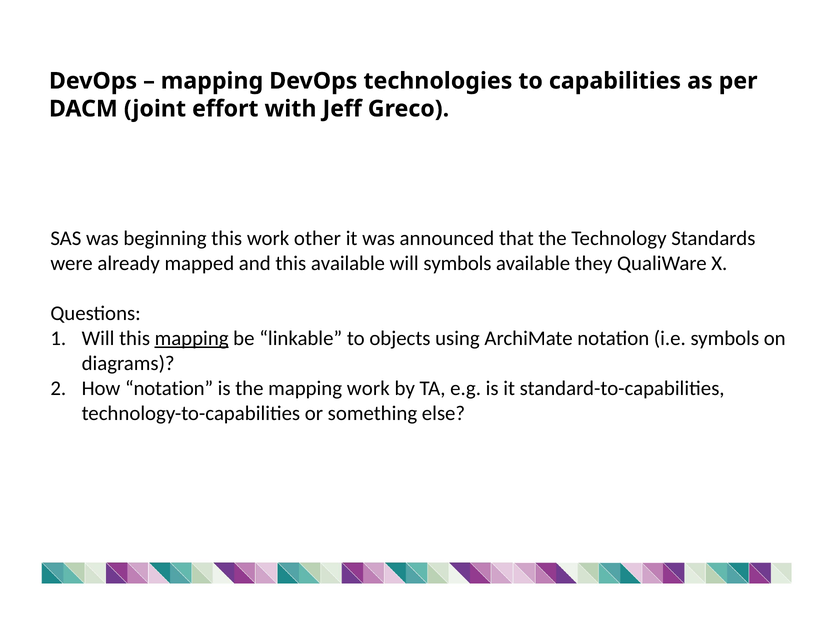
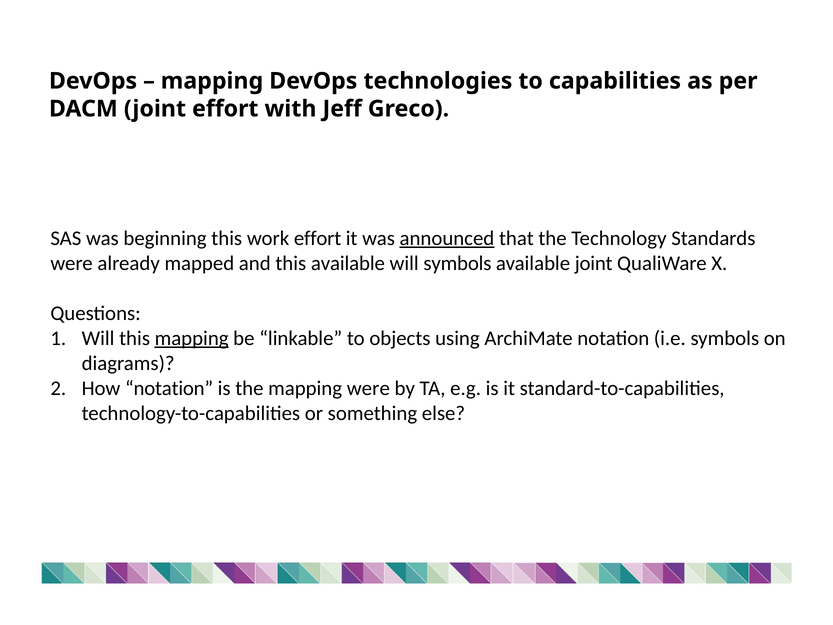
work other: other -> effort (318, 238)
announced underline: none -> present (447, 238)
available they: they -> joint (594, 263)
mapping work: work -> were (368, 388)
